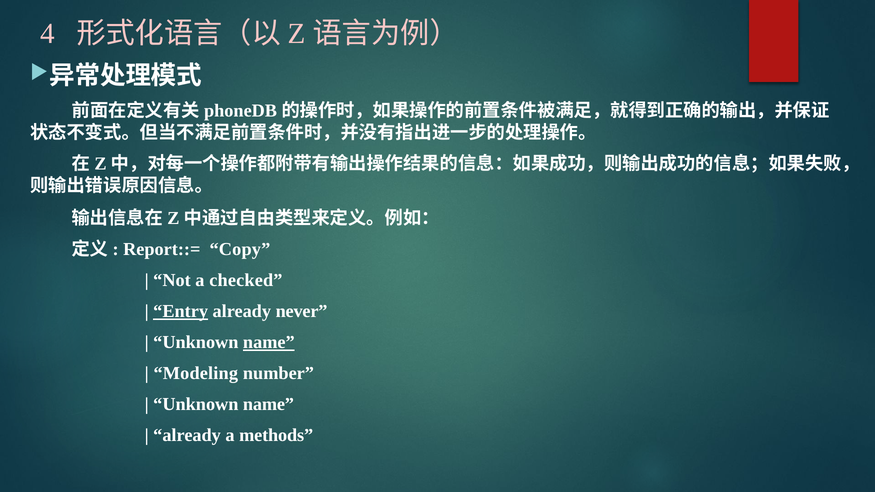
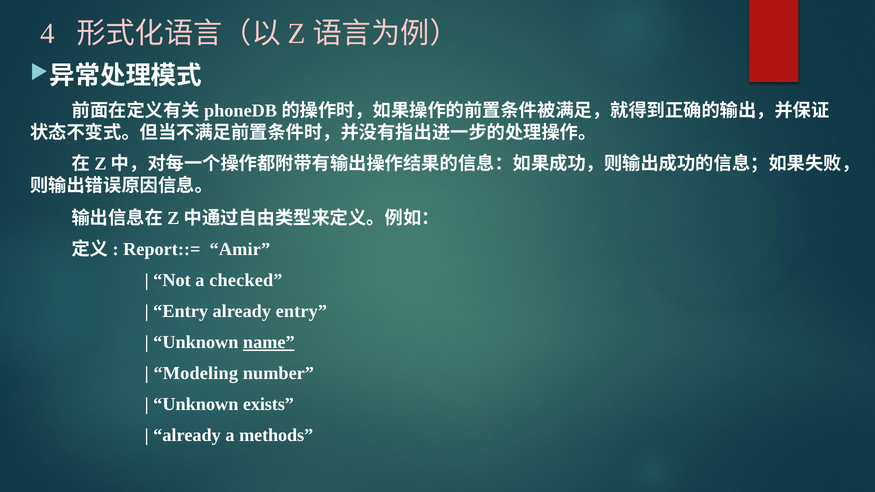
Copy: Copy -> Amir (240, 249)
Entry underline: present -> none (181, 311)
already never: never -> entry (301, 311)
name: name -> exists (268, 405)
